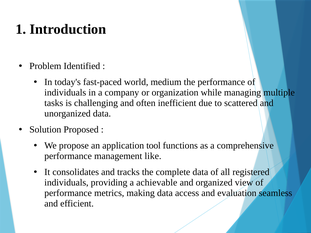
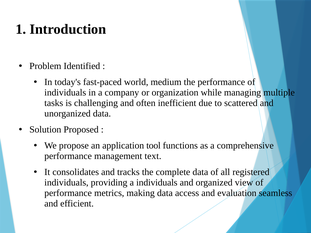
like: like -> text (153, 156)
a achievable: achievable -> individuals (157, 183)
